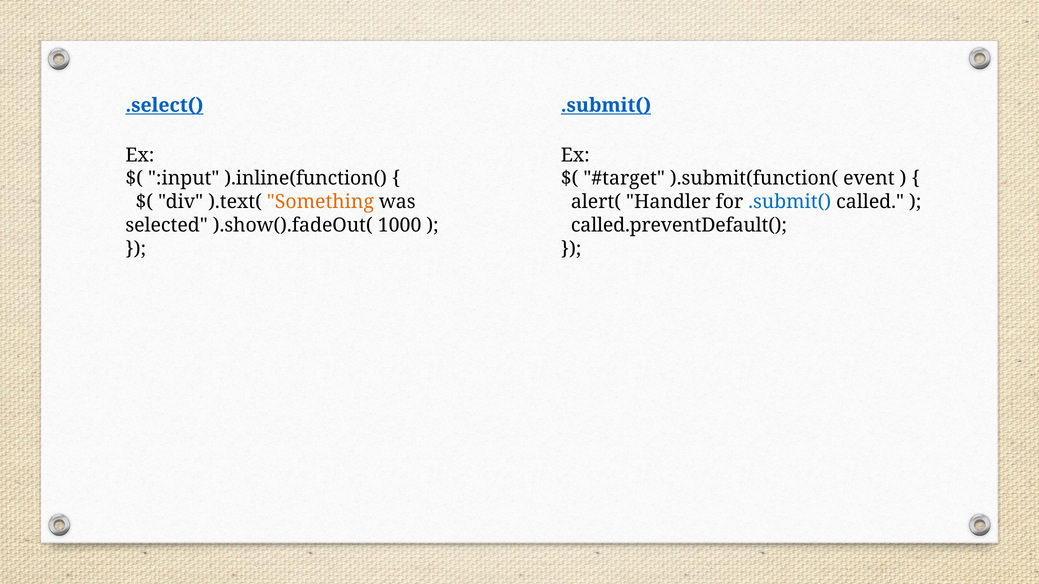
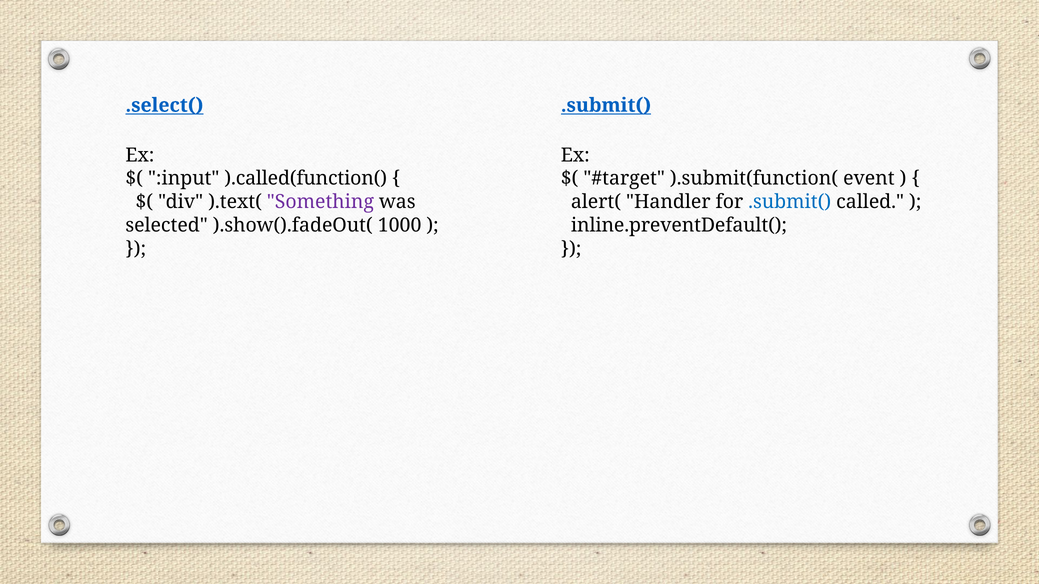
).inline(function(: ).inline(function( -> ).called(function( (306, 179)
Something colour: orange -> purple (320, 202)
called.preventDefault(: called.preventDefault( -> inline.preventDefault( (679, 225)
